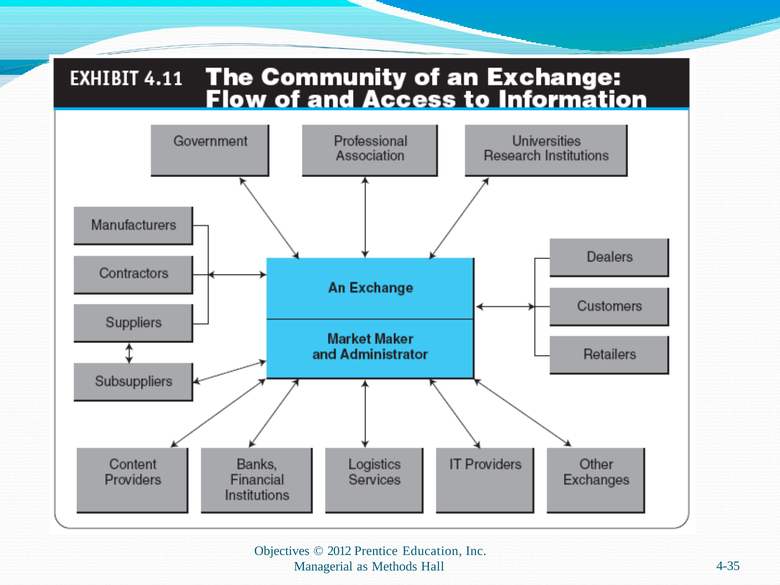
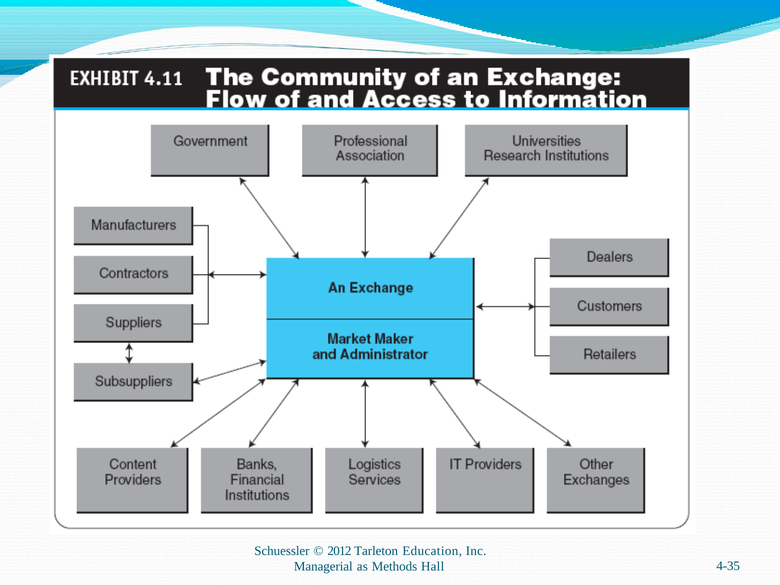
Objectives: Objectives -> Schuessler (282, 551)
Prentice: Prentice -> Tarleton (376, 551)
